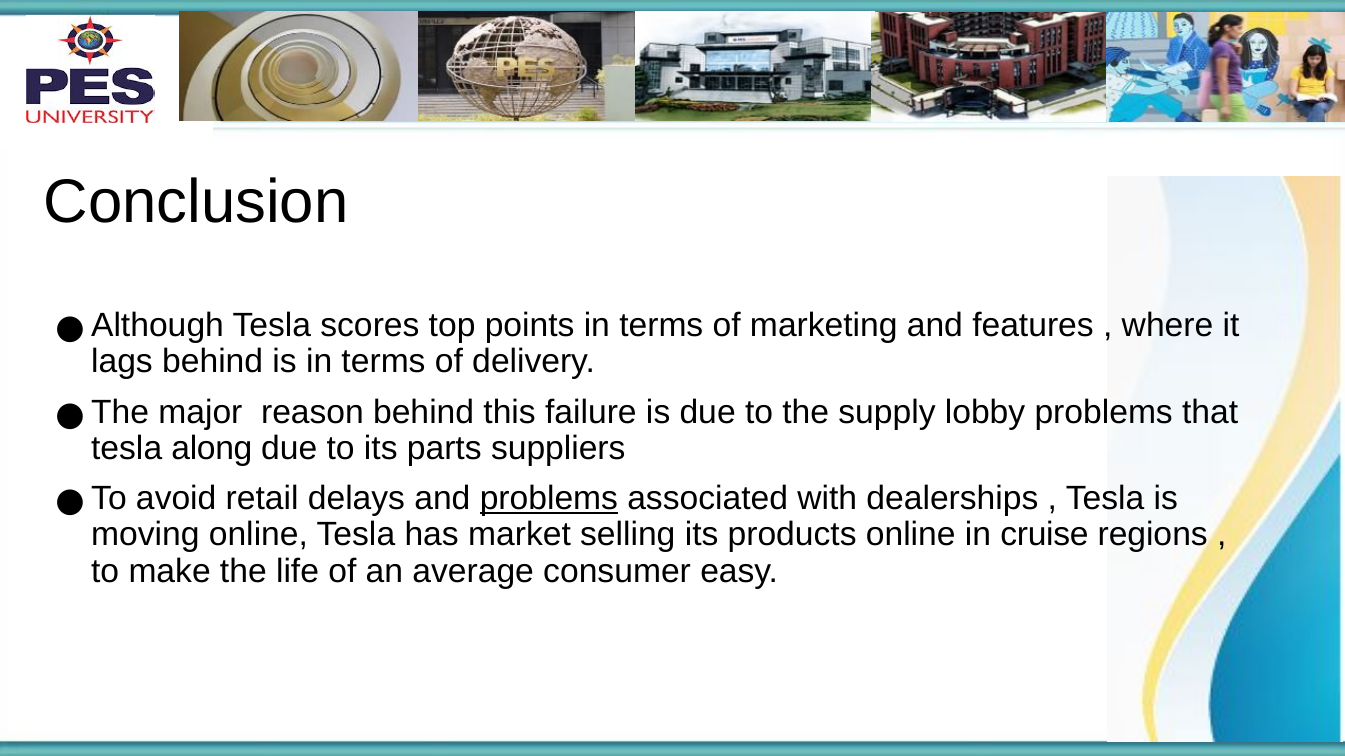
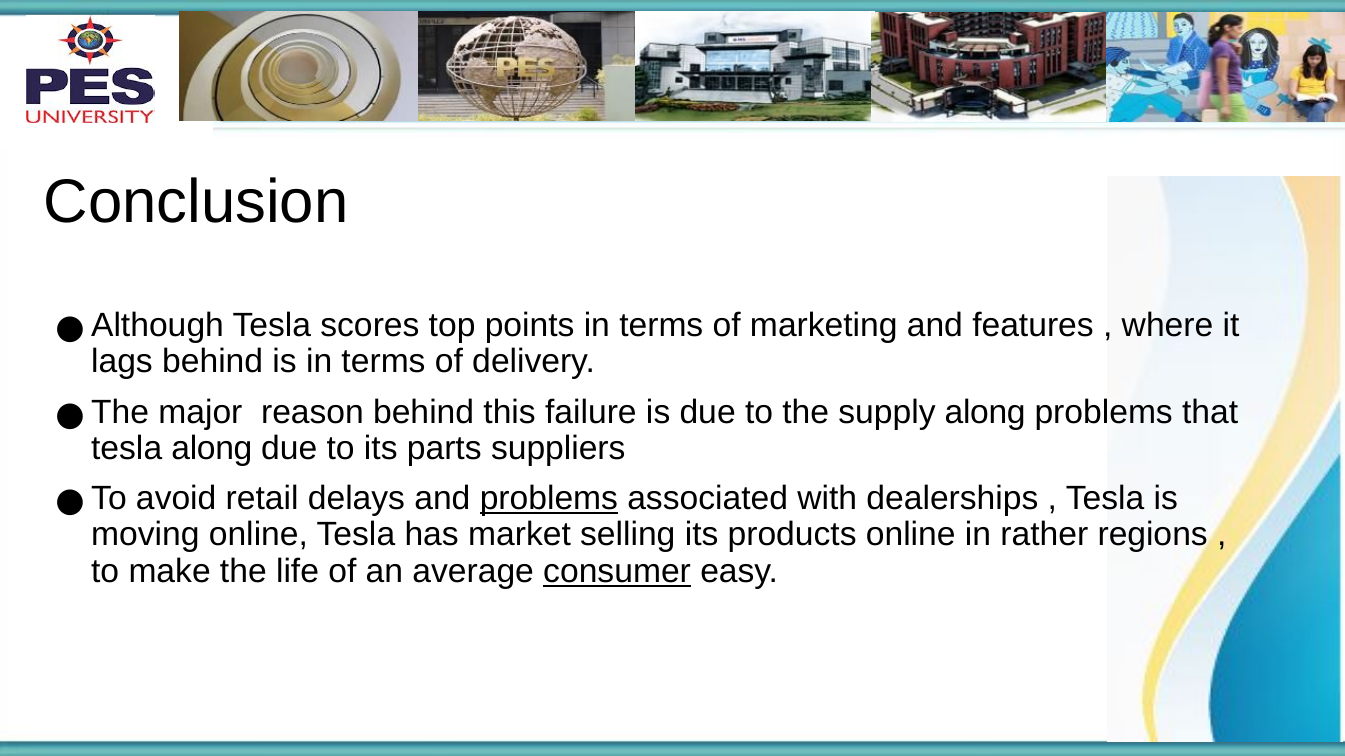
supply lobby: lobby -> along (985, 412)
cruise: cruise -> rather (1044, 535)
consumer underline: none -> present (617, 572)
